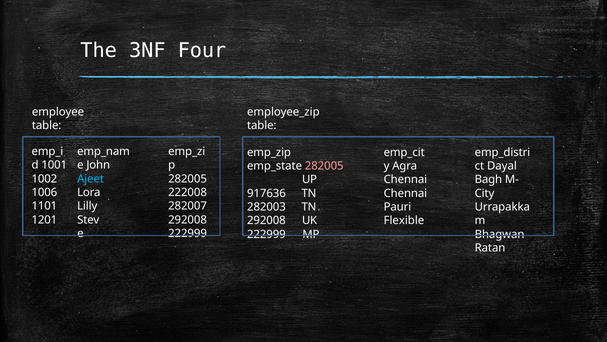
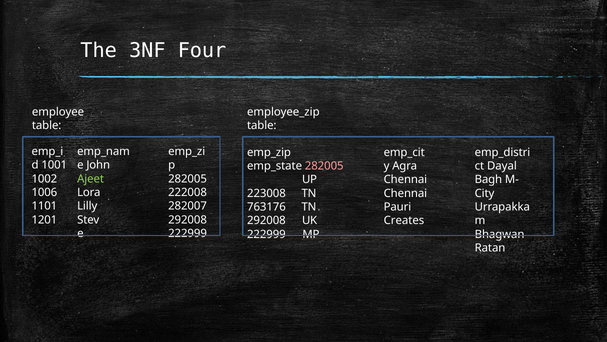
Ajeet colour: light blue -> light green (91, 179)
917636: 917636 -> 223008 (266, 193)
282003: 282003 -> 763176 (266, 207)
Flexible: Flexible -> Creates (404, 220)
